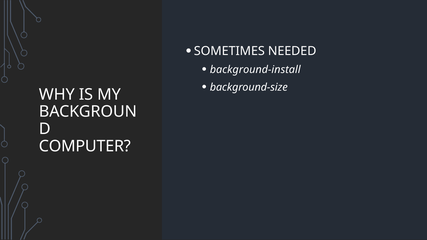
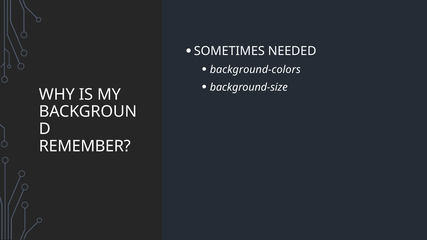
background-install: background-install -> background-colors (255, 70)
COMPUTER: COMPUTER -> REMEMBER (85, 146)
